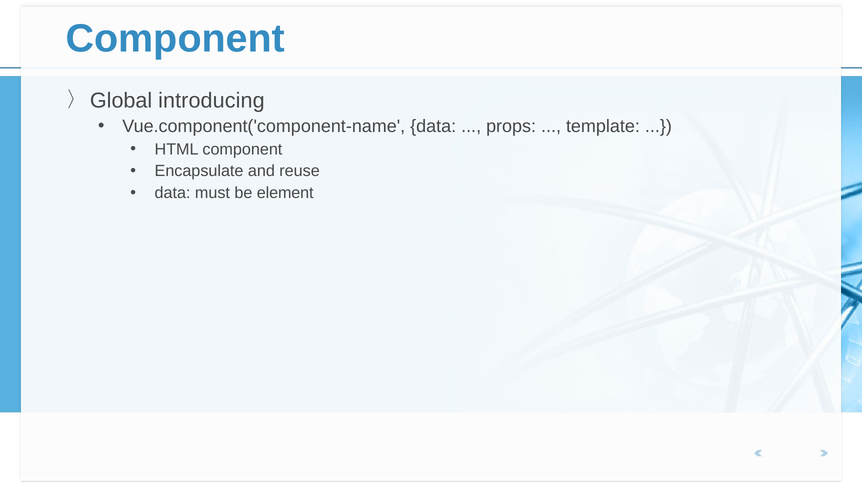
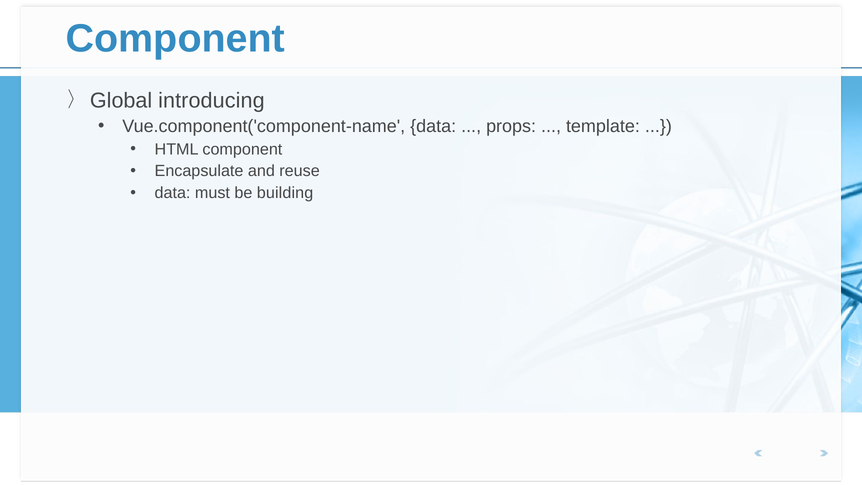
element: element -> building (285, 193)
